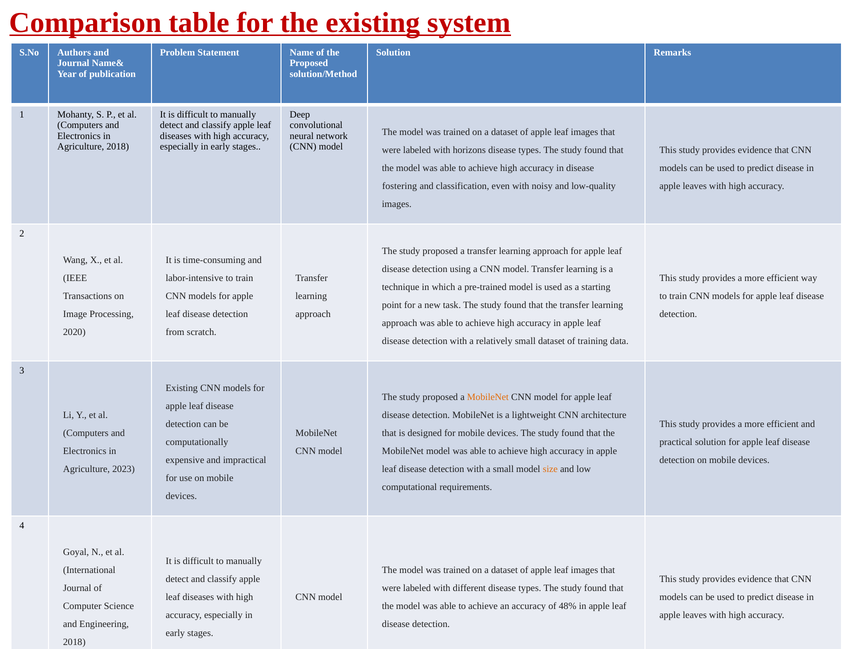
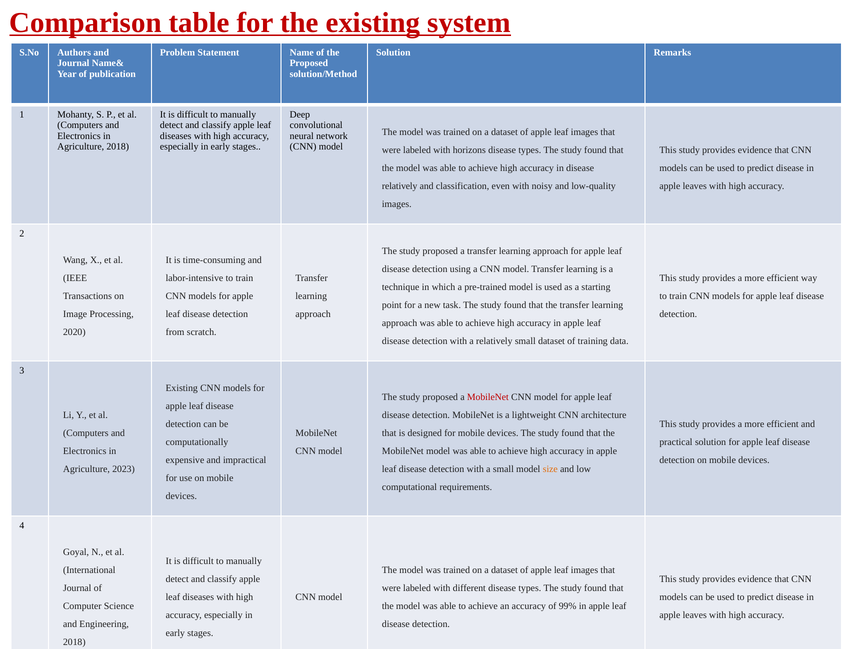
fostering: fostering -> relatively (400, 186)
MobileNet colour: orange -> red (488, 397)
48%: 48% -> 99% (568, 606)
